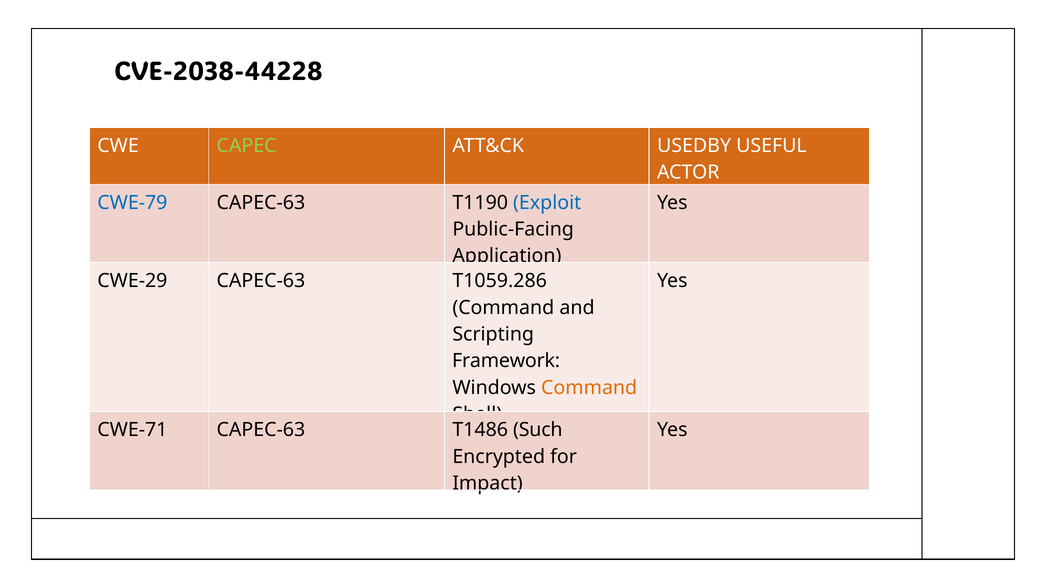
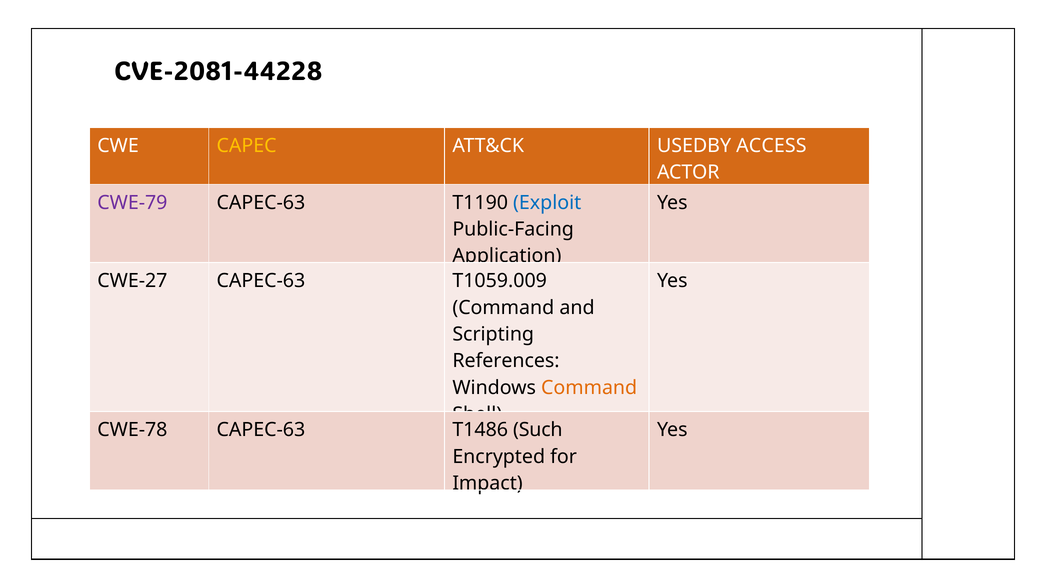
CVE-2038-44228: CVE-2038-44228 -> CVE-2081-44228 (218, 72)
CAPEC colour: light green -> yellow (247, 146)
USEFUL: USEFUL -> ACCESS (771, 146)
CWE-79 colour: blue -> purple (132, 203)
CWE-29: CWE-29 -> CWE-27 (132, 281)
T1059.286: T1059.286 -> T1059.009 (500, 281)
Framework: Framework -> References (506, 361)
CWE-71: CWE-71 -> CWE-78 (132, 430)
